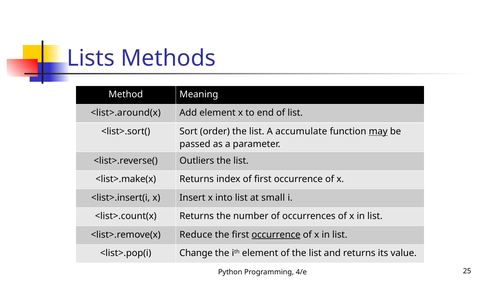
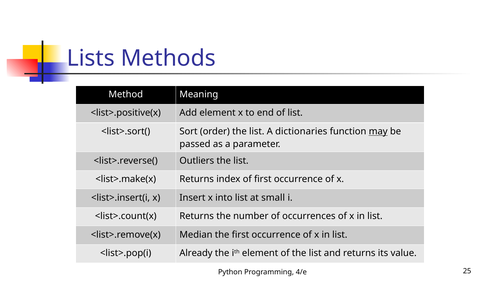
<list>.around(x: <list>.around(x -> <list>.positive(x (126, 113)
accumulate: accumulate -> dictionaries (301, 132)
Reduce: Reduce -> Median (196, 235)
occurrence underline: present -> none (276, 235)
Change: Change -> Already (196, 253)
